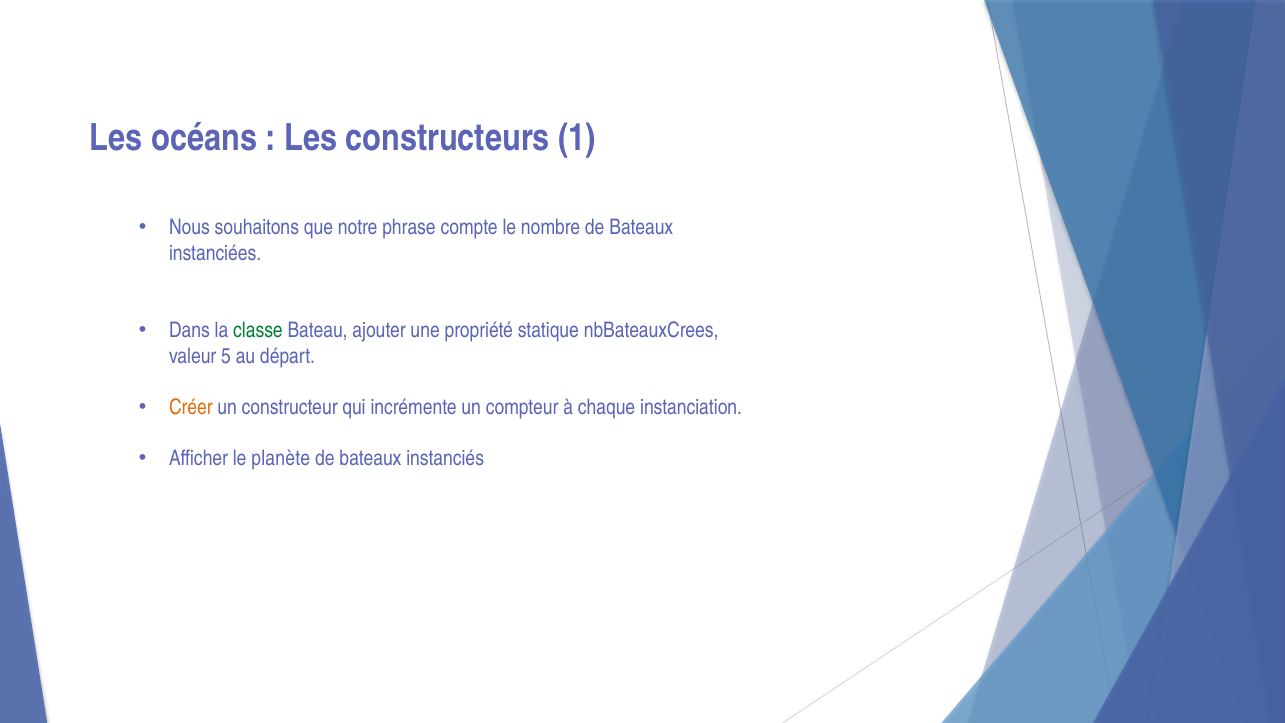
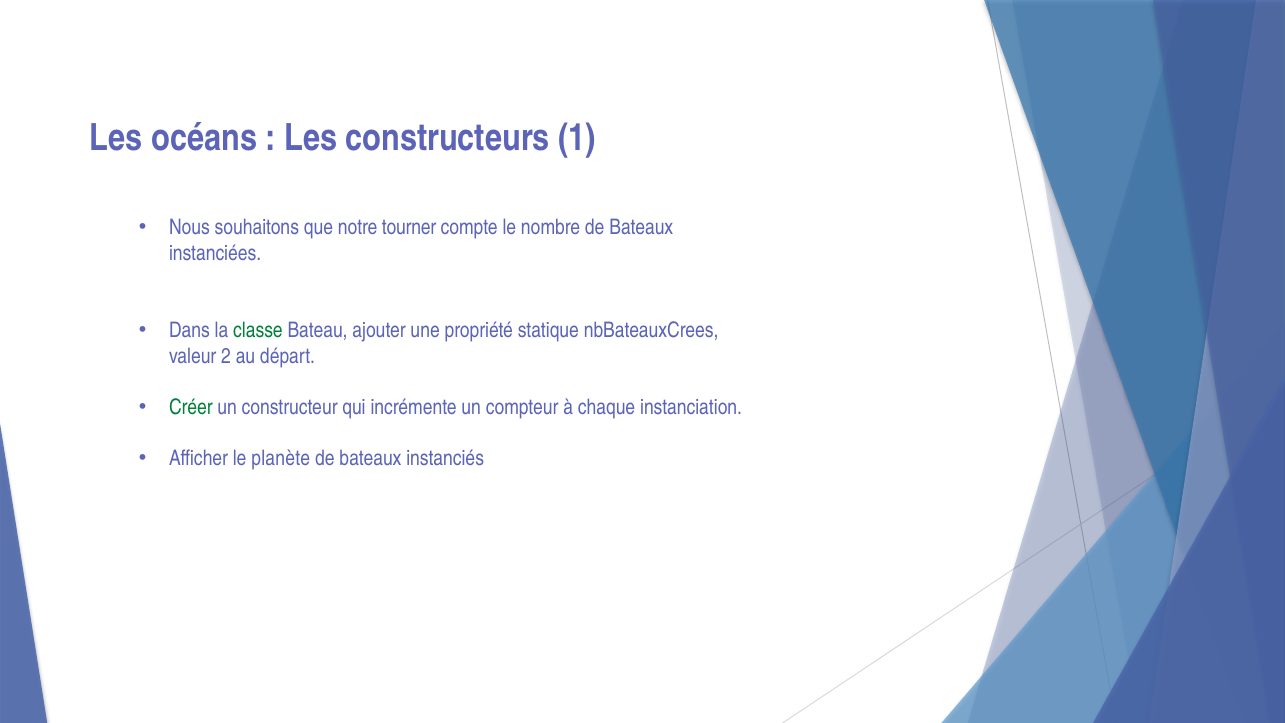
phrase: phrase -> tourner (409, 227)
5: 5 -> 2 (226, 356)
Créer colour: orange -> green (191, 407)
